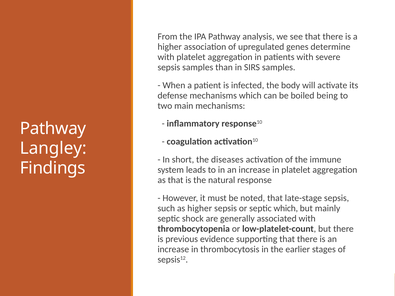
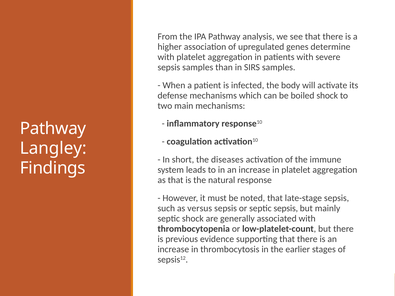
boiled being: being -> shock (327, 96)
as higher: higher -> versus (200, 208)
septic which: which -> sepsis (286, 208)
